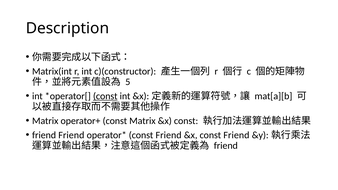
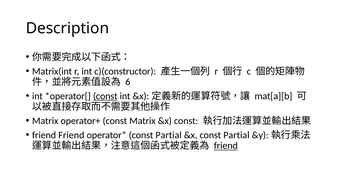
5: 5 -> 6 (128, 82)
Friend: Friend -> Partial (169, 135)
&x const Friend: Friend -> Partial (236, 135)
friend underline: none -> present (226, 146)
